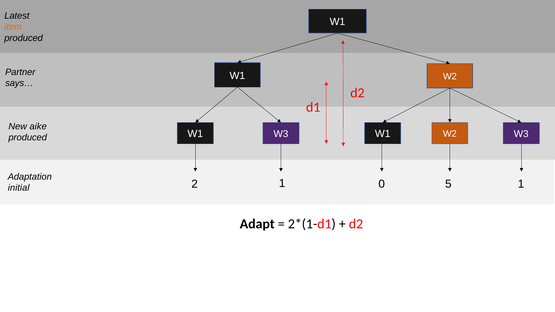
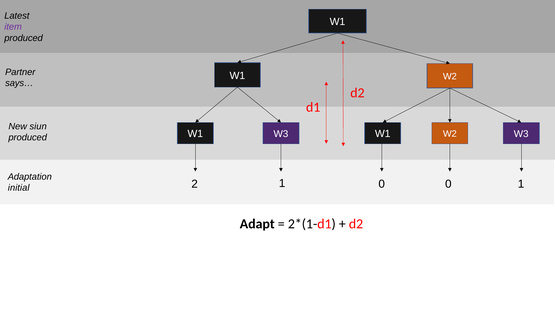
item colour: orange -> purple (13, 27)
aike: aike -> siun (38, 127)
1 5: 5 -> 0 (448, 184)
